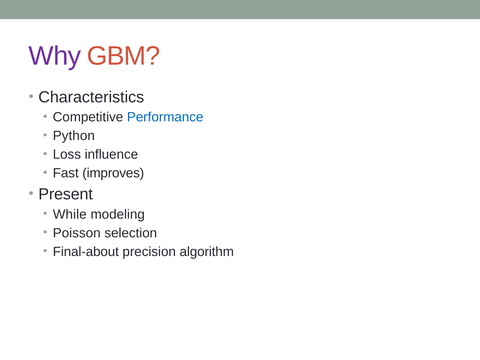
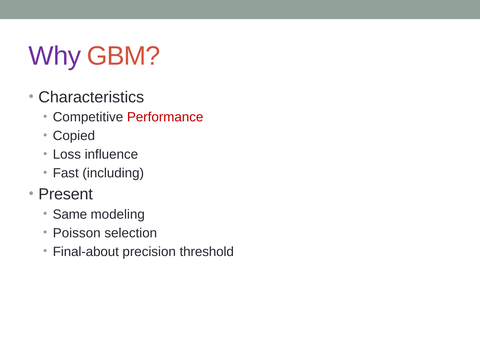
Performance colour: blue -> red (165, 117)
Python: Python -> Copied (74, 136)
improves: improves -> including (113, 173)
While: While -> Same (70, 214)
algorithm: algorithm -> threshold (207, 252)
